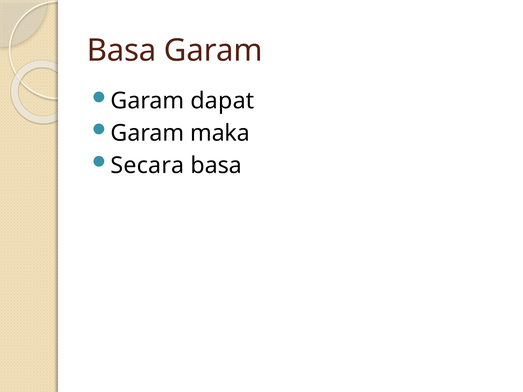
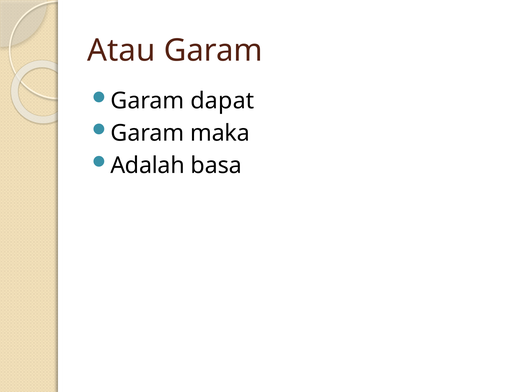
Basa: Basa -> Atau (121, 51)
Secara: Secara -> Adalah (148, 165)
